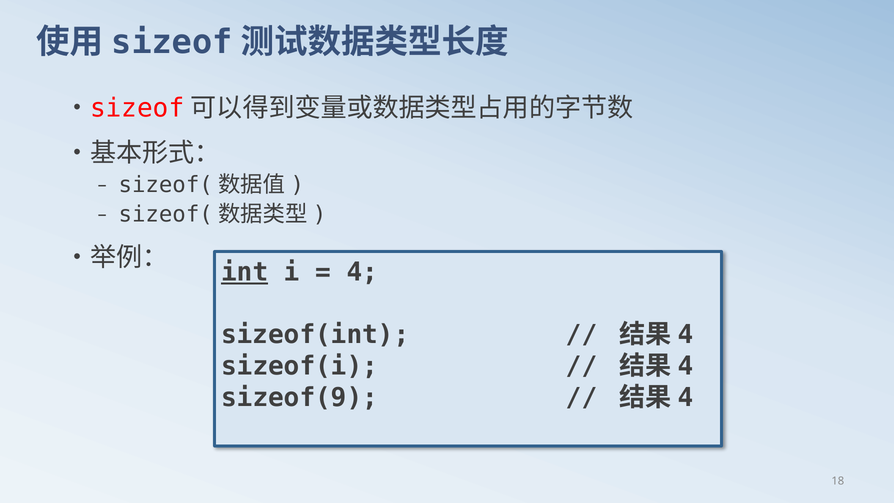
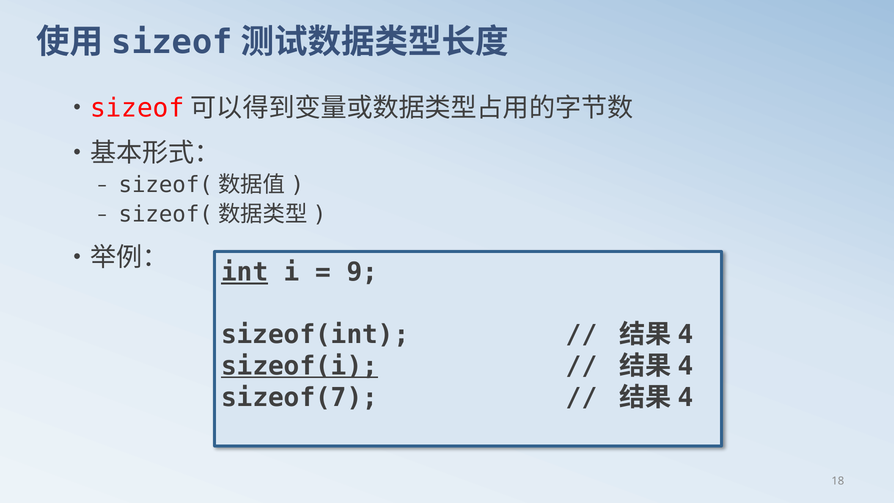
4: 4 -> 9 (362, 272)
sizeof(i underline: none -> present (300, 366)
sizeof(9: sizeof(9 -> sizeof(7 (300, 398)
